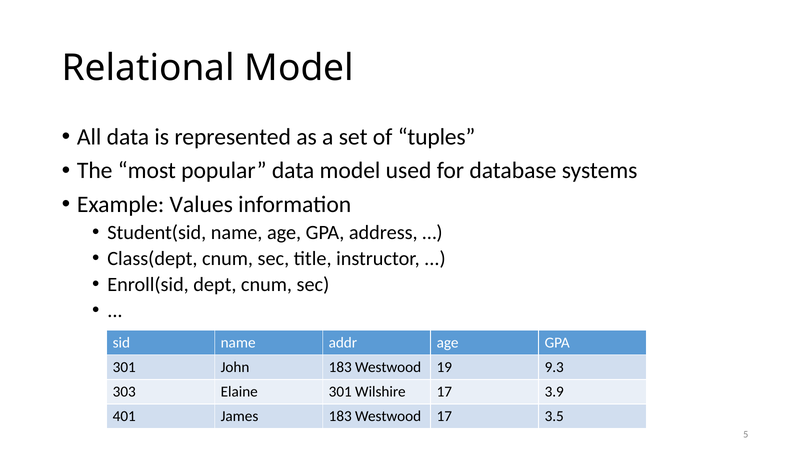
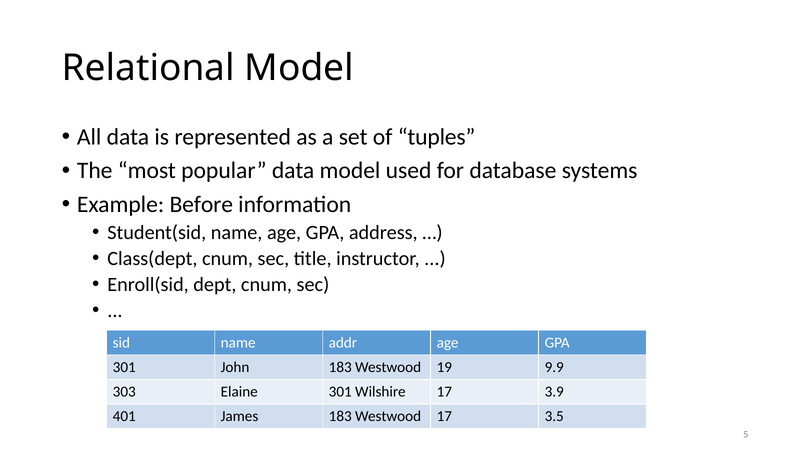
Values: Values -> Before (201, 205)
9.3: 9.3 -> 9.9 (554, 368)
